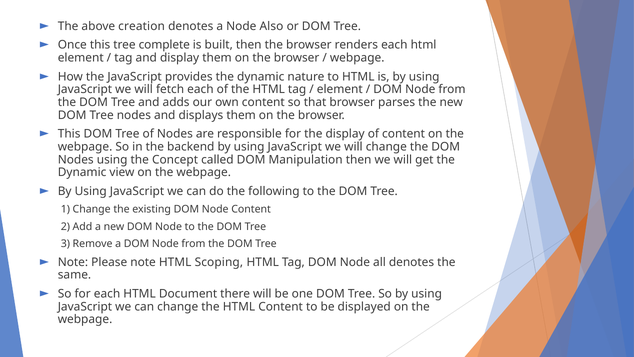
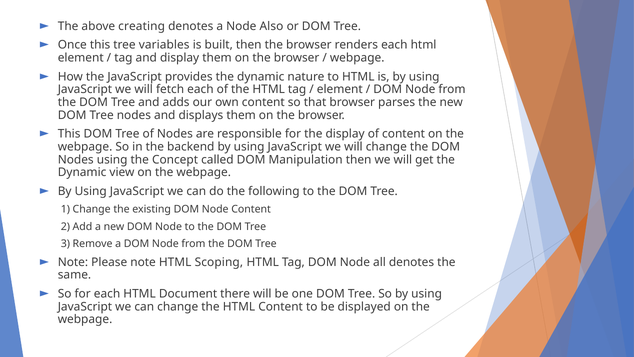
creation: creation -> creating (142, 26)
complete: complete -> variables (164, 45)
